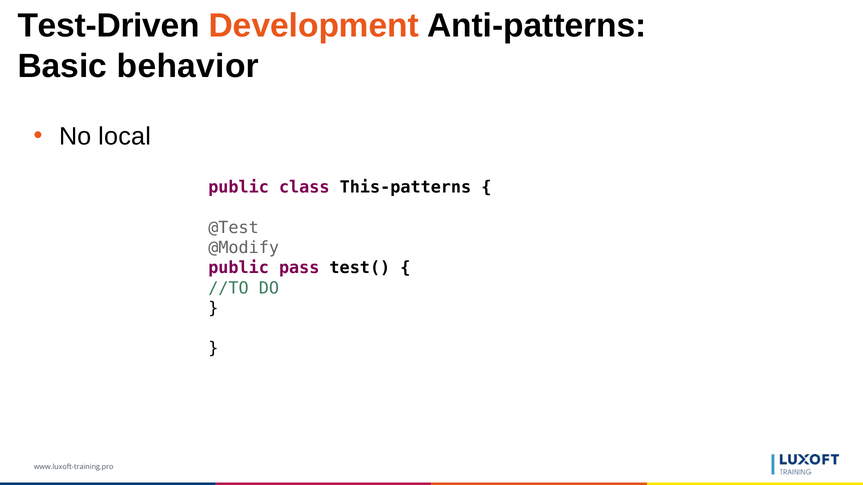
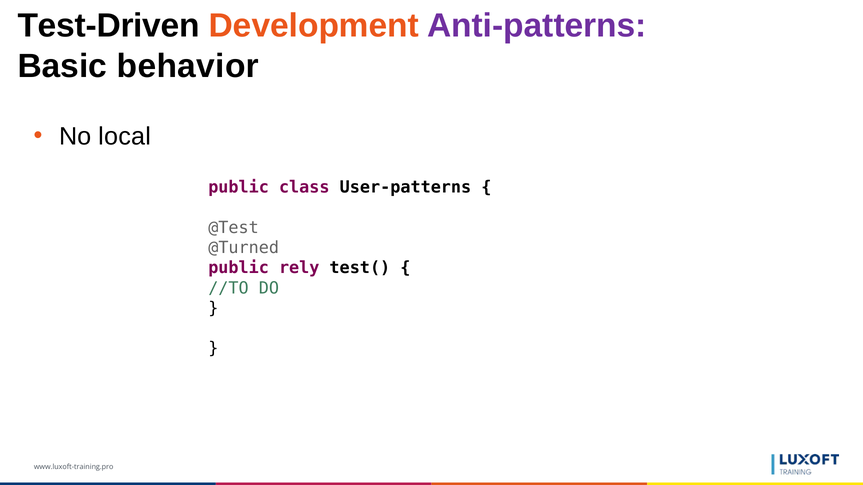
Anti-patterns colour: black -> purple (537, 26)
This-patterns: This-patterns -> User-patterns (405, 188)
@Modify: @Modify -> @Turned (244, 248)
pass: pass -> rely (299, 268)
